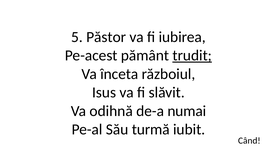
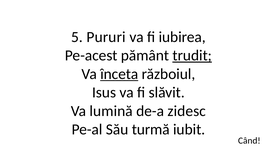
Păstor: Păstor -> Pururi (106, 37)
înceta underline: none -> present (119, 74)
odihnă: odihnă -> lumină (111, 111)
numai: numai -> zidesc (187, 111)
